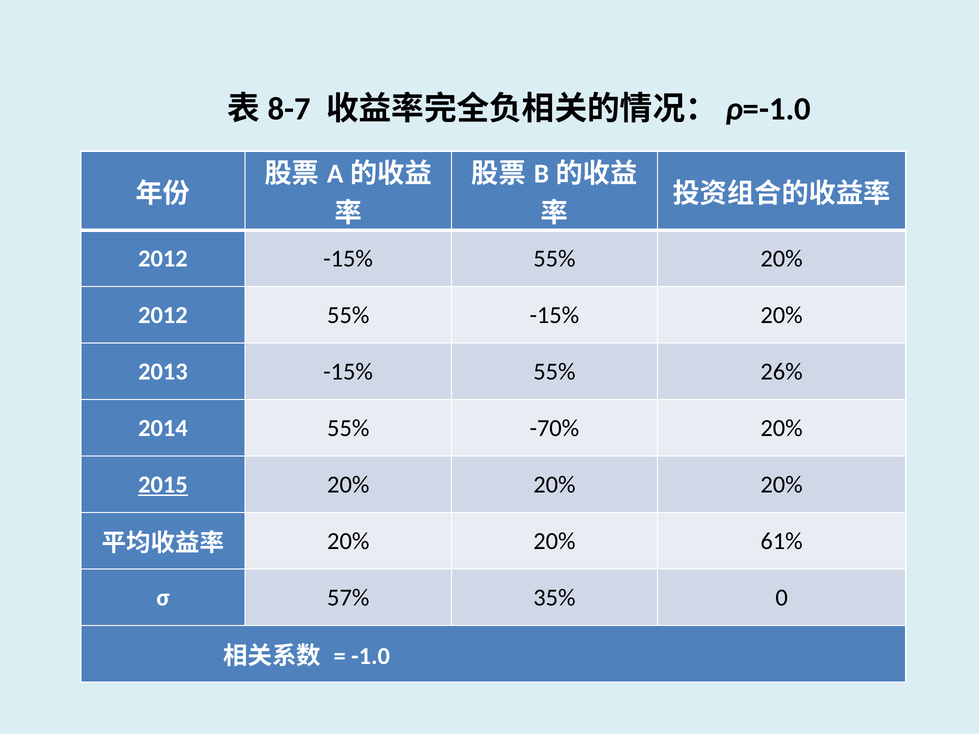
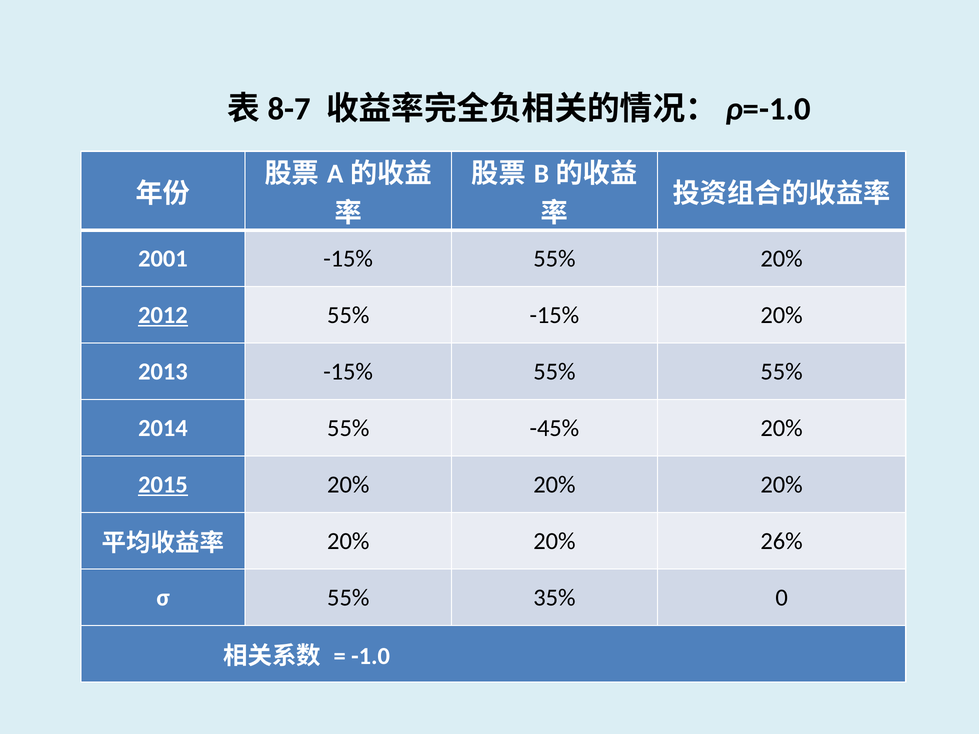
2012: 2012 -> 2001 (163, 259)
2012 underline: none -> present (163, 315)
55% 26%: 26% -> 55% (782, 372)
-70%: -70% -> -45% (554, 428)
61%: 61% -> 26% (782, 541)
σ 57%: 57% -> 55% (348, 598)
